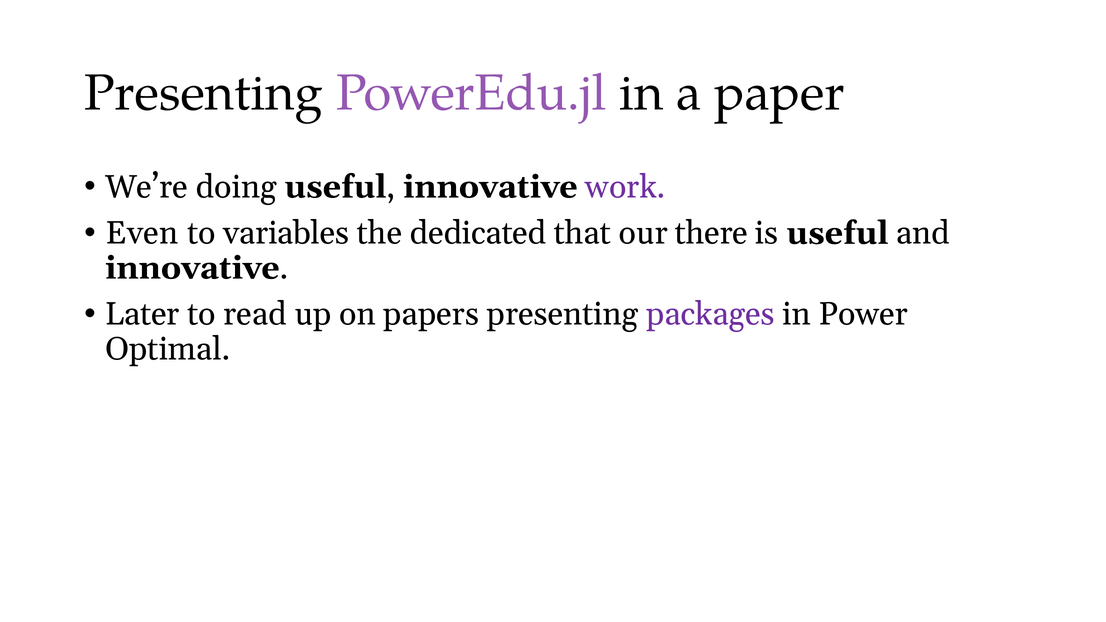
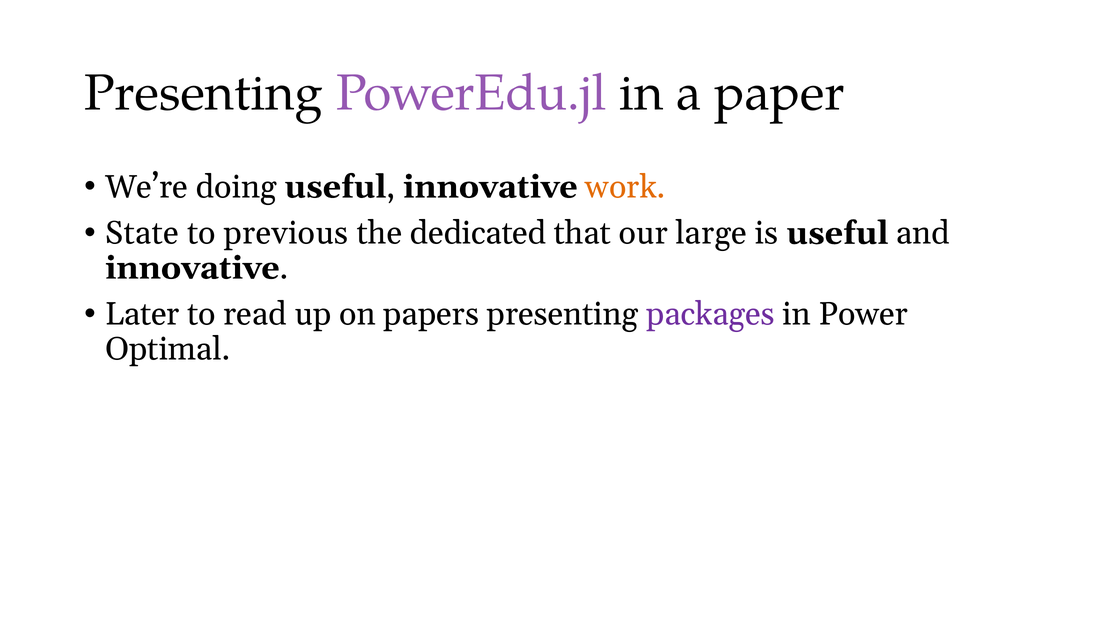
work colour: purple -> orange (625, 187)
Even: Even -> State (142, 233)
variables: variables -> previous (286, 233)
there: there -> large (711, 233)
